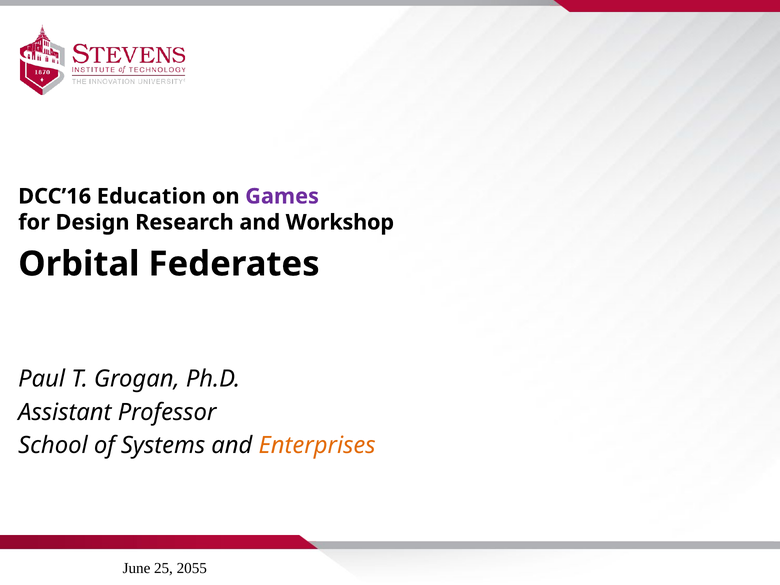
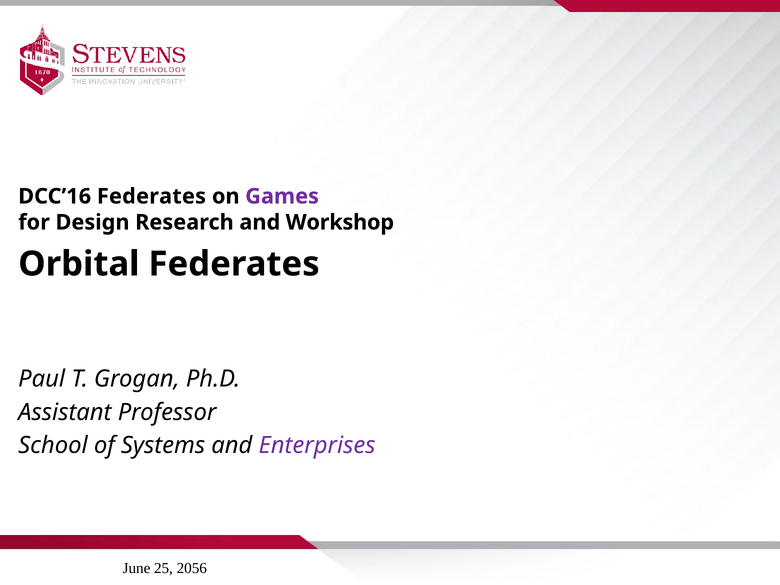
DCC’16 Education: Education -> Federates (151, 196)
Enterprises colour: orange -> purple (317, 446)
2055: 2055 -> 2056 (192, 568)
